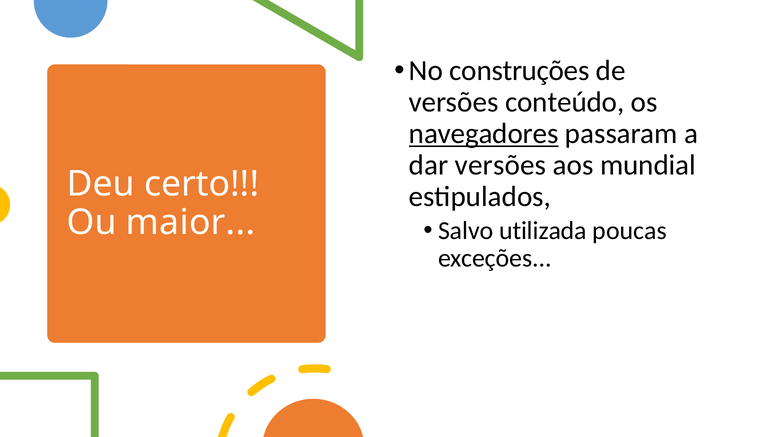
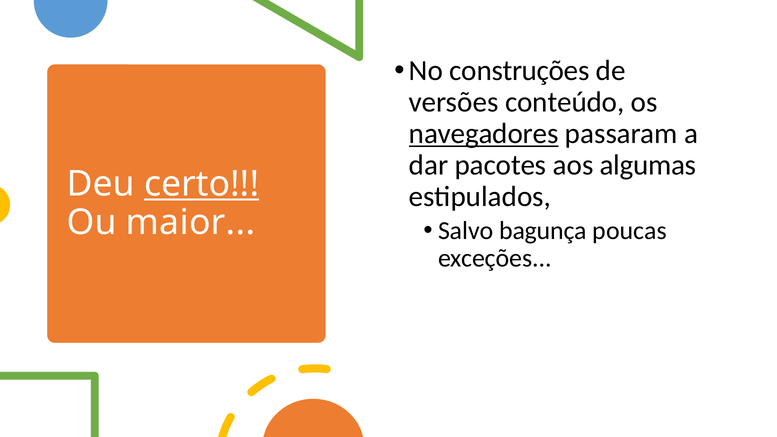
dar versões: versões -> pacotes (501, 165)
mundial: mundial -> algumas (648, 165)
certo underline: none -> present (202, 184)
utilizada: utilizada -> bagunça (543, 230)
